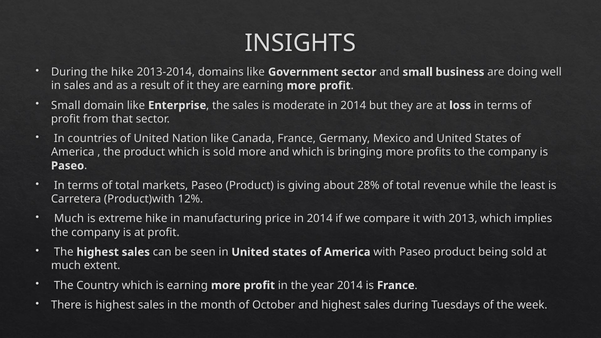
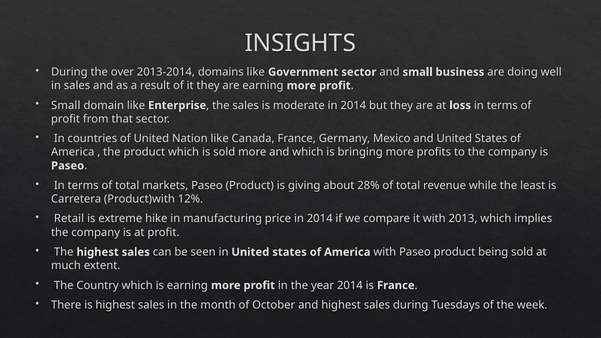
the hike: hike -> over (122, 72)
Much: Much -> Retail (69, 219)
